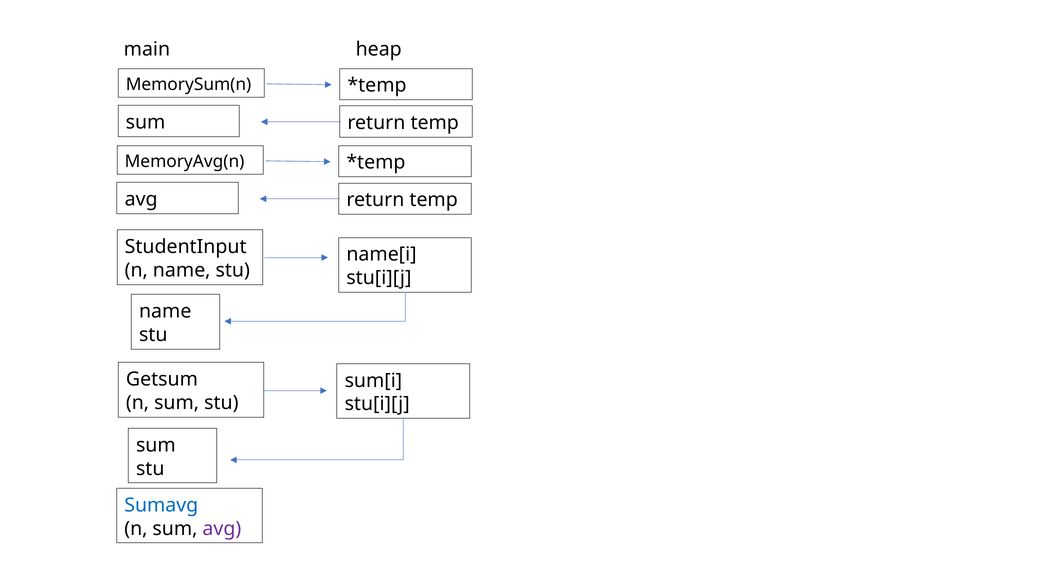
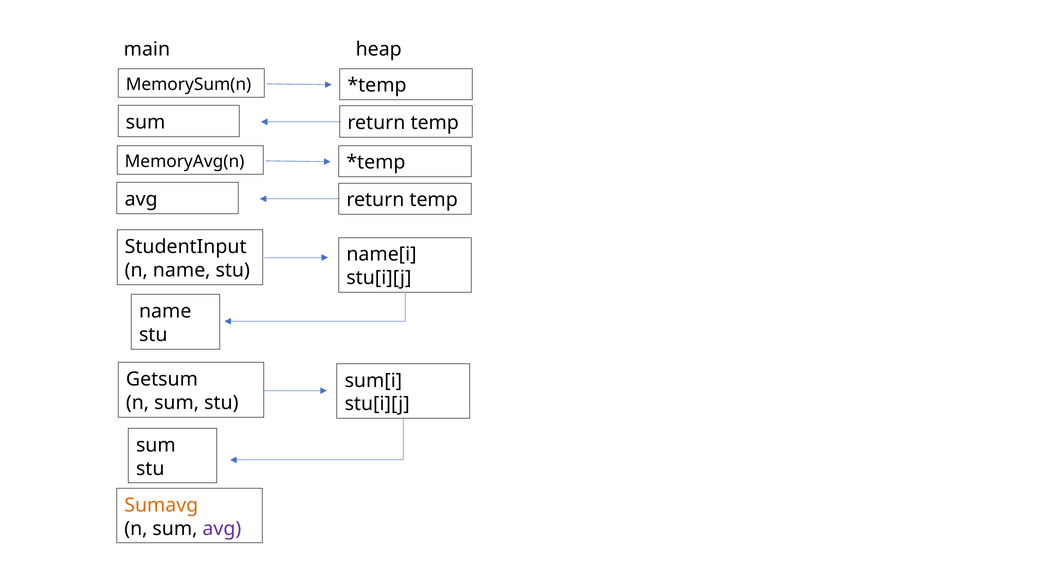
Sumavg colour: blue -> orange (161, 505)
